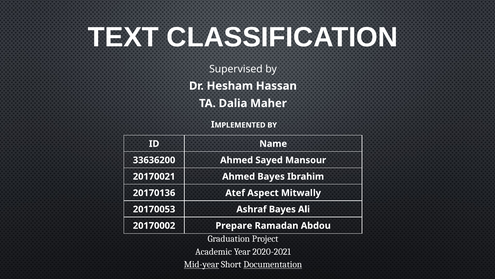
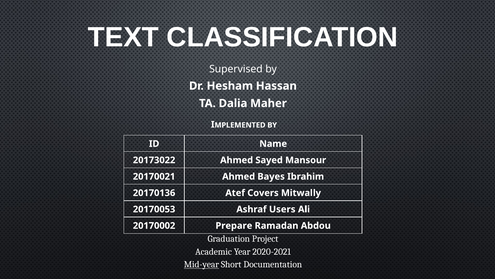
33636200: 33636200 -> 20173022 (154, 160)
Aspect: Aspect -> Covers (263, 193)
Ashraf Bayes: Bayes -> Users (282, 209)
Documentation underline: present -> none (273, 264)
